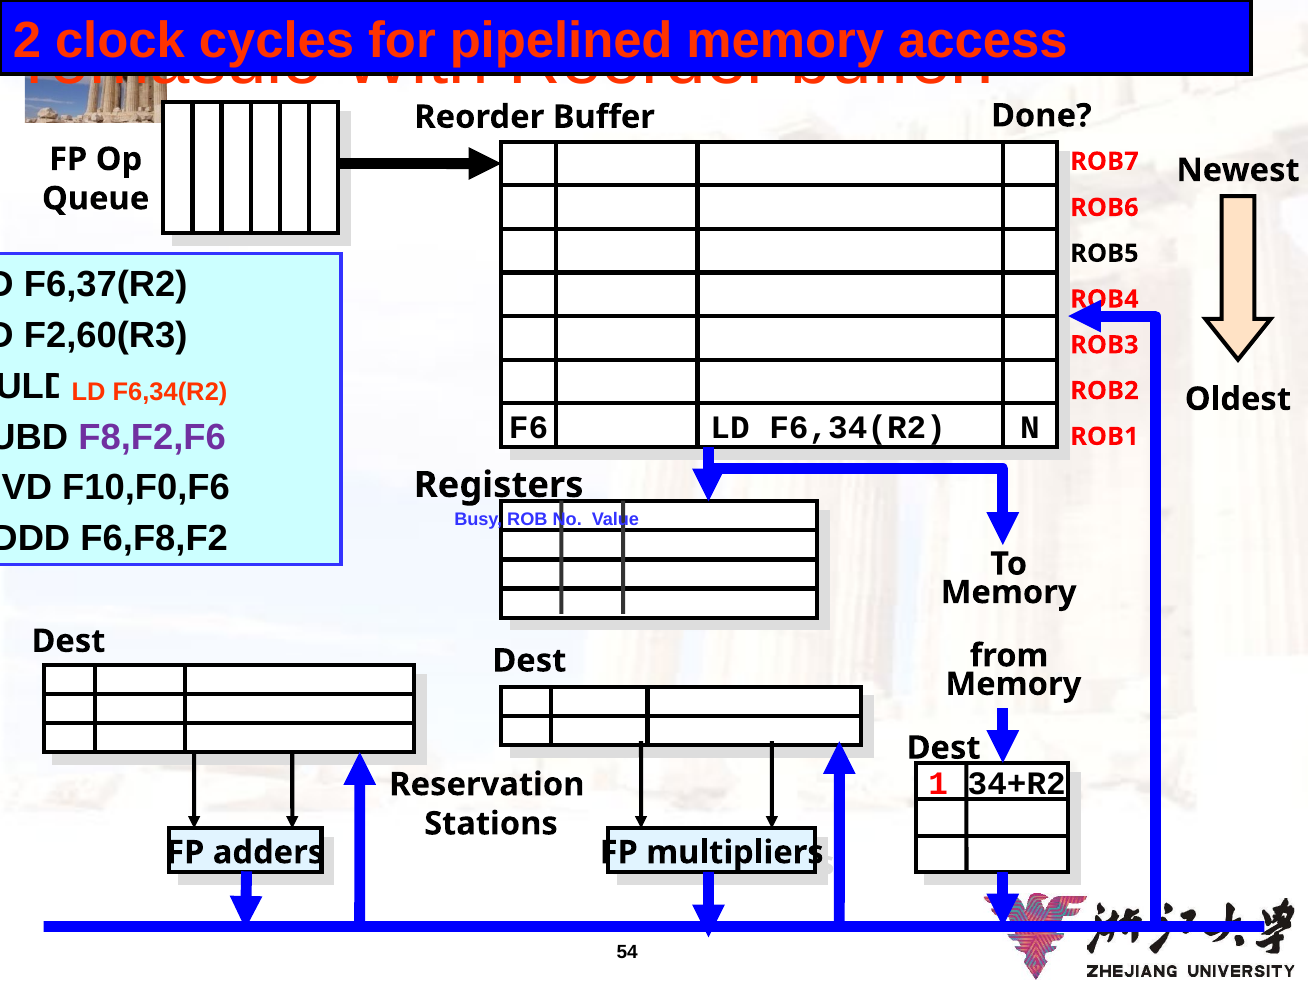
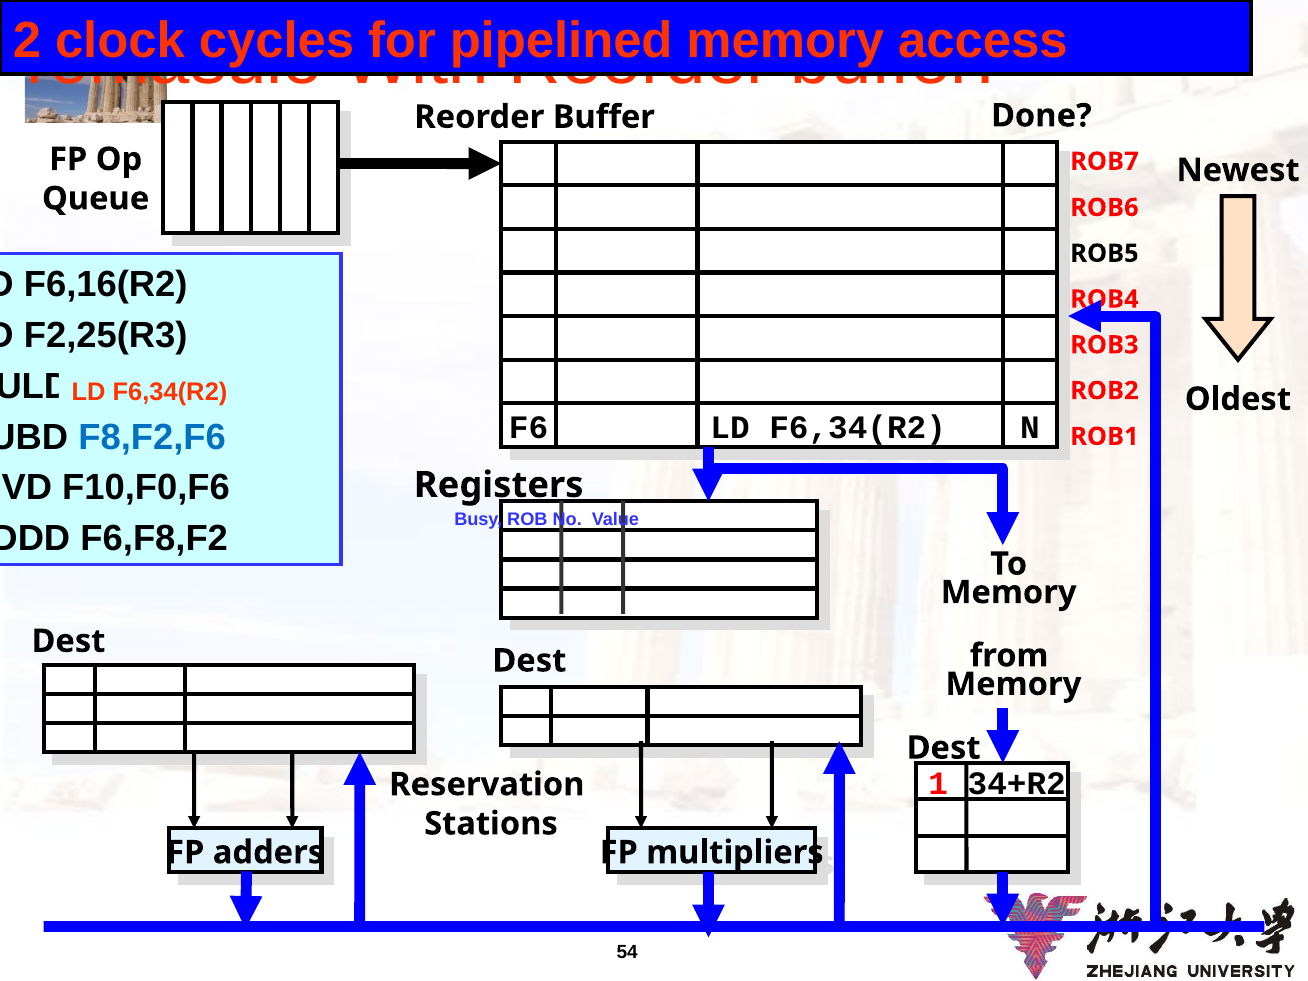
F6,37(R2: F6,37(R2 -> F6,16(R2 (106, 284)
F2,60(R3: F2,60(R3 -> F2,25(R3 (106, 335)
F8,F2,F6 colour: purple -> blue (152, 437)
